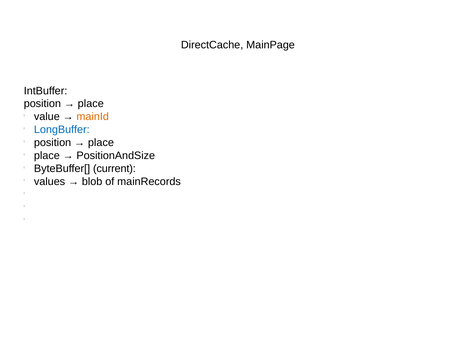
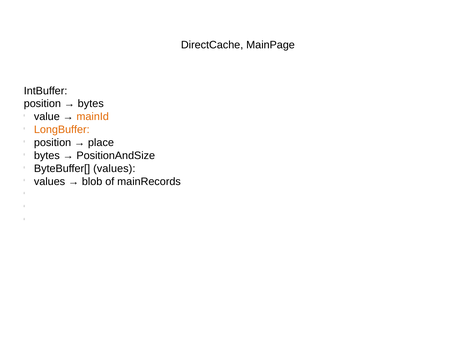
place: place -> bytes (91, 104)
LongBuffer colour: blue -> orange (62, 130)
place: place -> bytes (47, 156)
ByteBuffer[ current: current -> values (114, 168)
